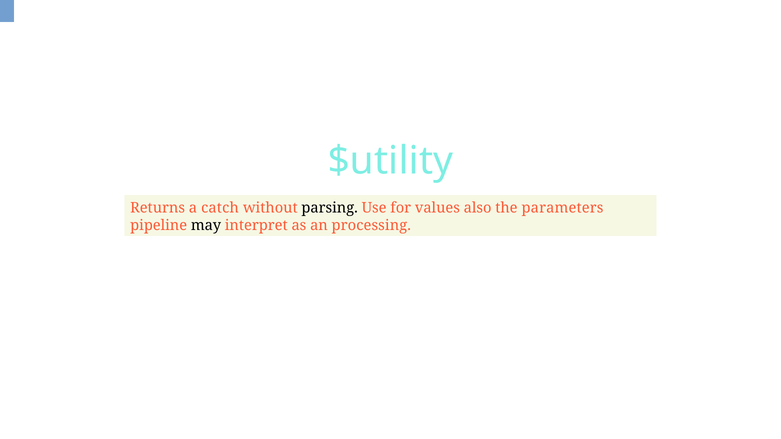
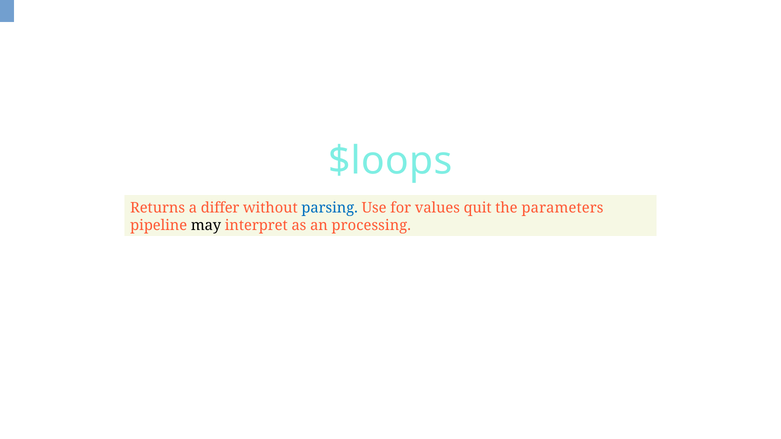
$utility: $utility -> $loops (390, 161)
catch: catch -> differ (220, 208)
parsing colour: black -> blue (330, 208)
also: also -> quit (478, 208)
